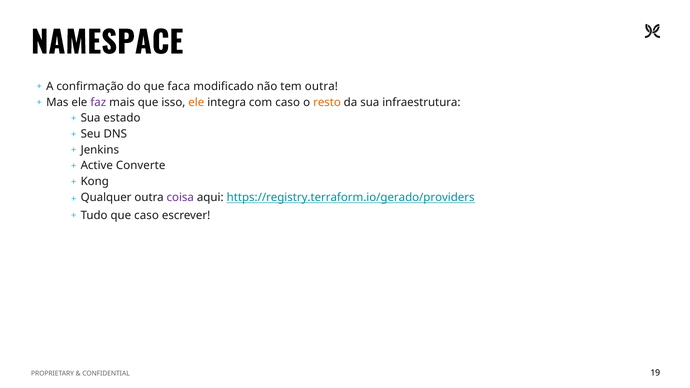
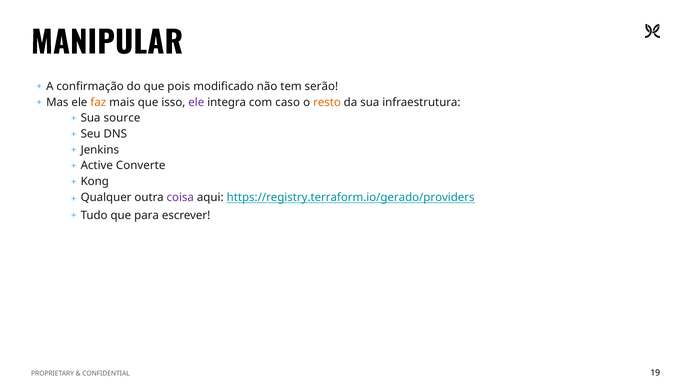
NAMESPACE: NAMESPACE -> MANIPULAR (107, 43)
faca: faca -> pois (179, 86)
tem outra: outra -> serão (321, 86)
faz colour: purple -> orange (98, 102)
ele colour: orange -> purple (196, 102)
estado: estado -> source (122, 118)
que caso: caso -> para (147, 215)
